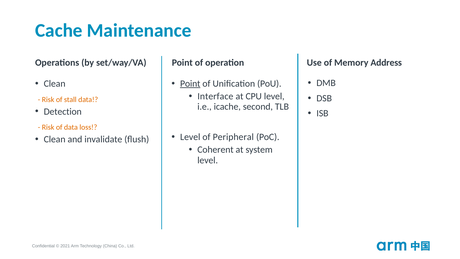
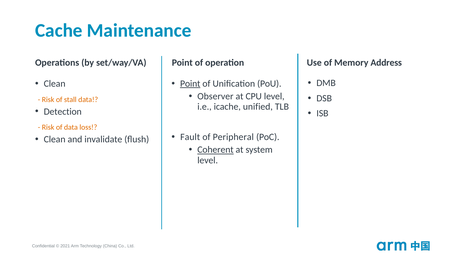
Interface: Interface -> Observer (215, 96)
second: second -> unified (258, 107)
Level: Level -> Fault (190, 137)
Coherent underline: none -> present (215, 150)
